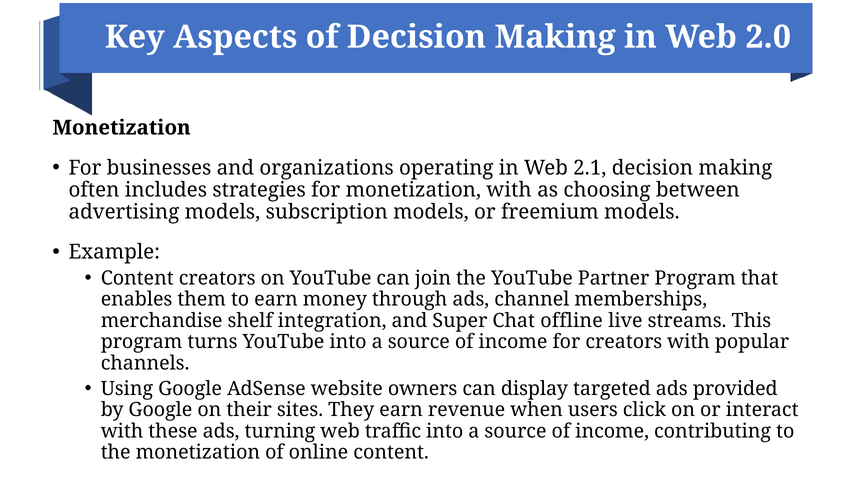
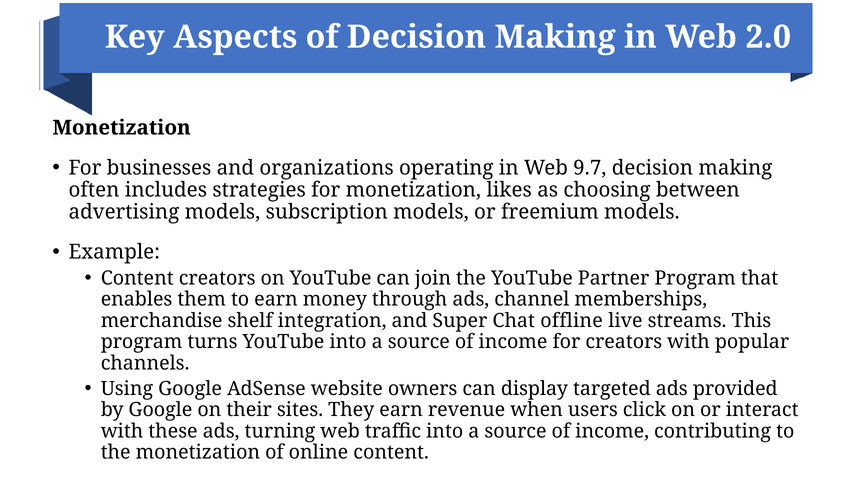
2.1: 2.1 -> 9.7 (590, 168)
monetization with: with -> likes (509, 190)
